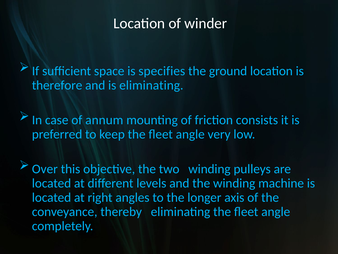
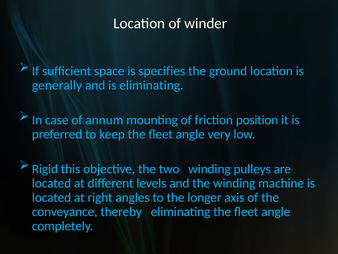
therefore: therefore -> generally (57, 85)
consists: consists -> position (257, 120)
Over: Over -> Rigid (45, 169)
